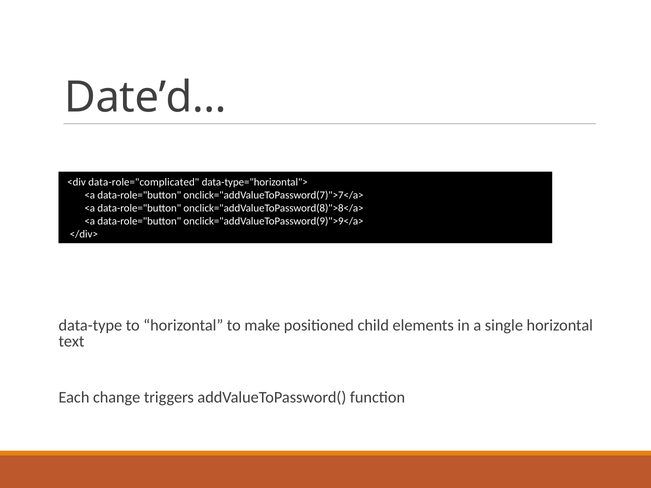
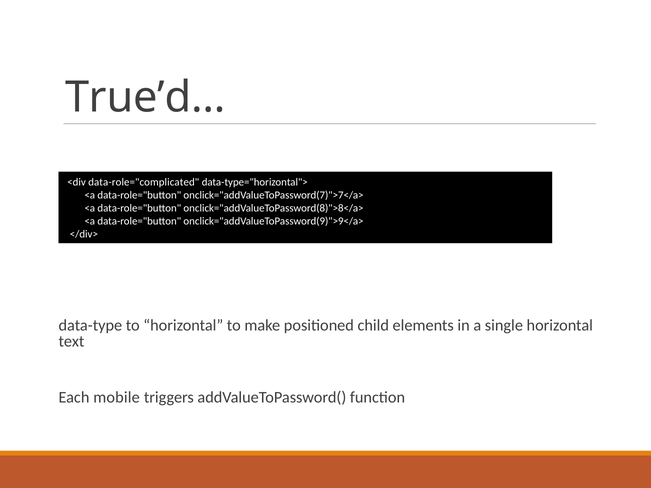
Date’d…: Date’d… -> True’d… (145, 97)
change: change -> mobile (117, 397)
